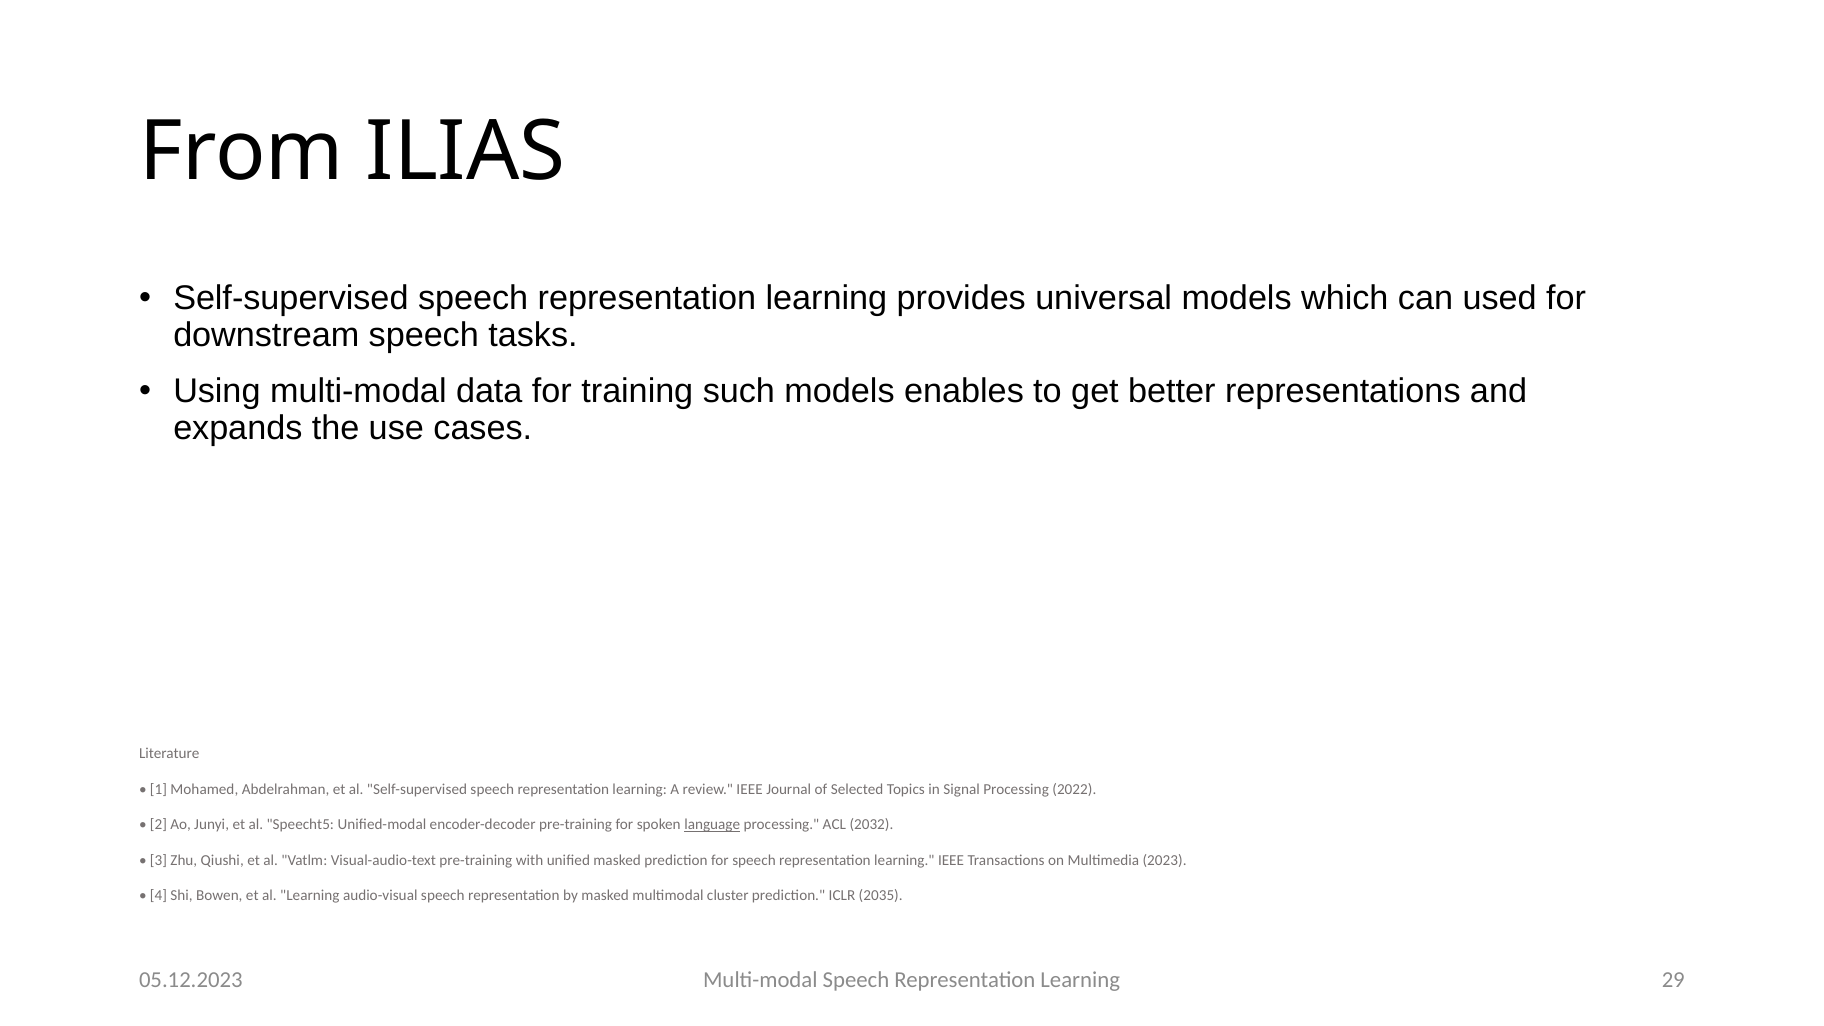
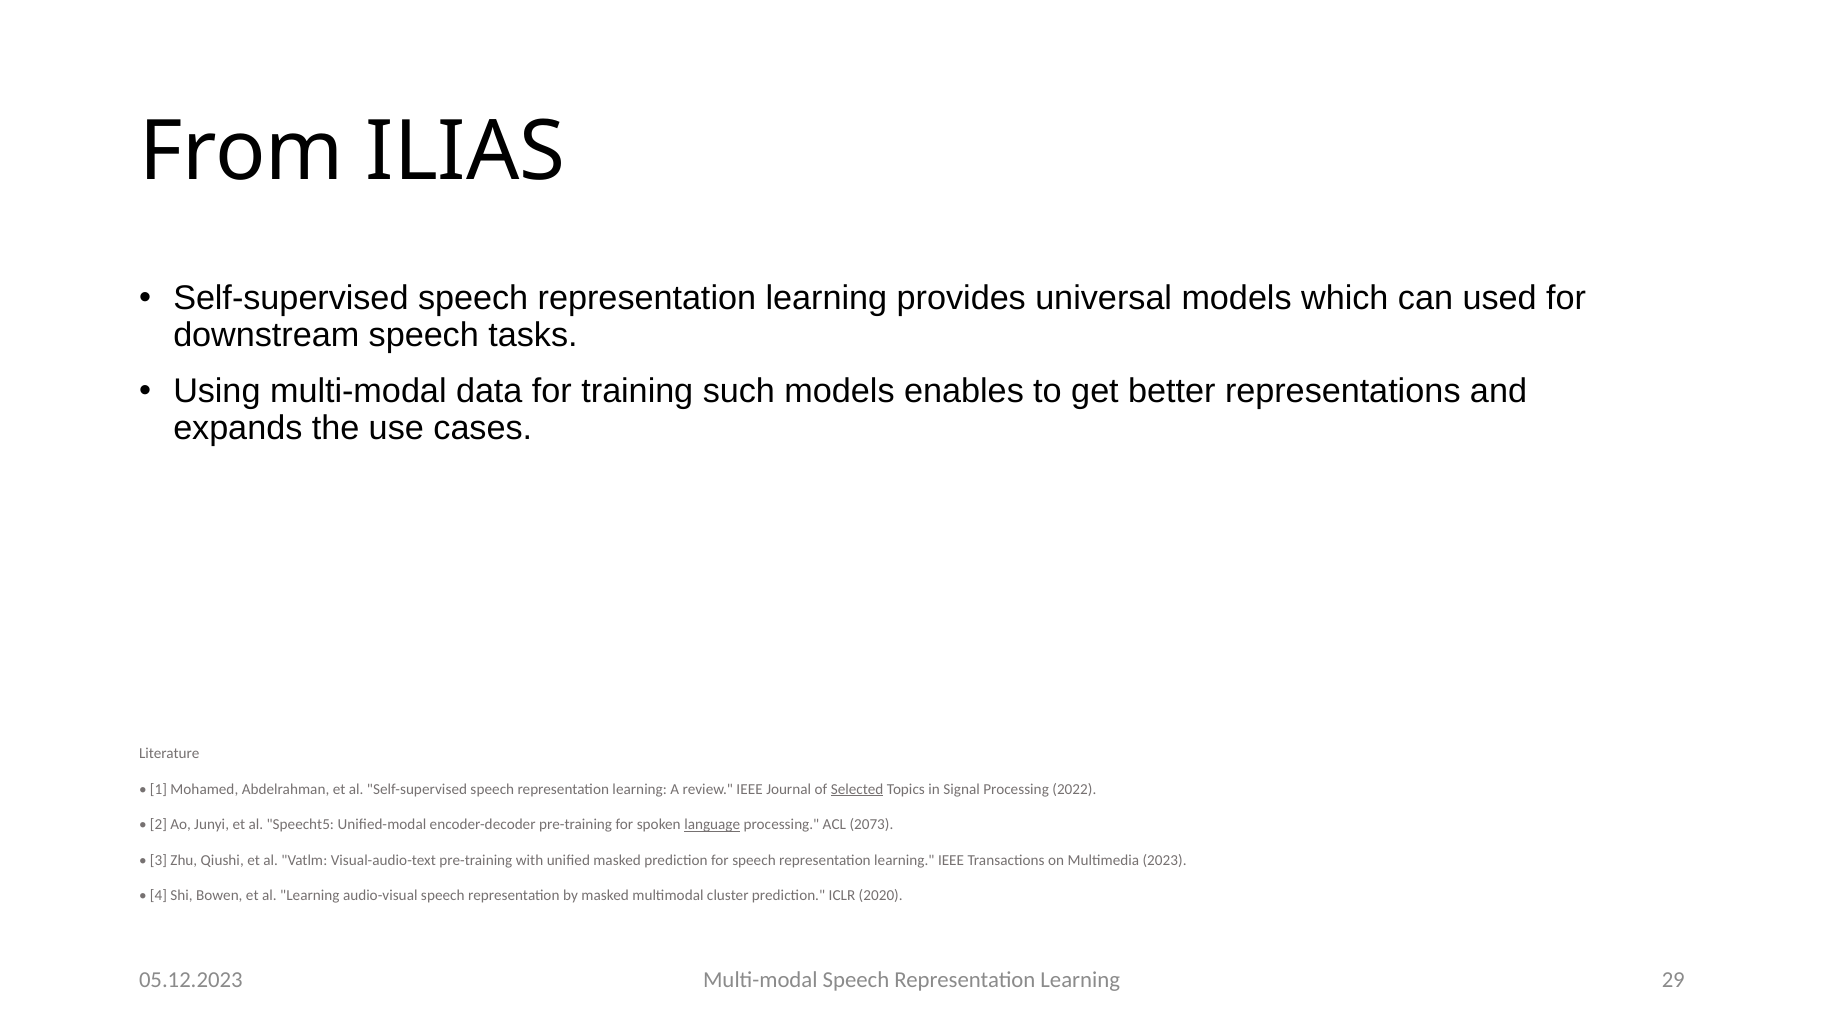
Selected underline: none -> present (857, 789)
2032: 2032 -> 2073 (871, 825)
2035: 2035 -> 2020 (881, 896)
